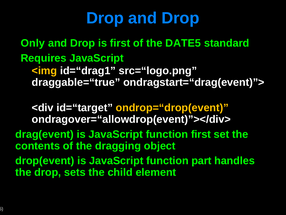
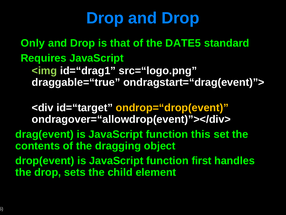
is first: first -> that (120, 43)
<img colour: yellow -> light green (44, 71)
function first: first -> this (201, 134)
part: part -> first (202, 160)
